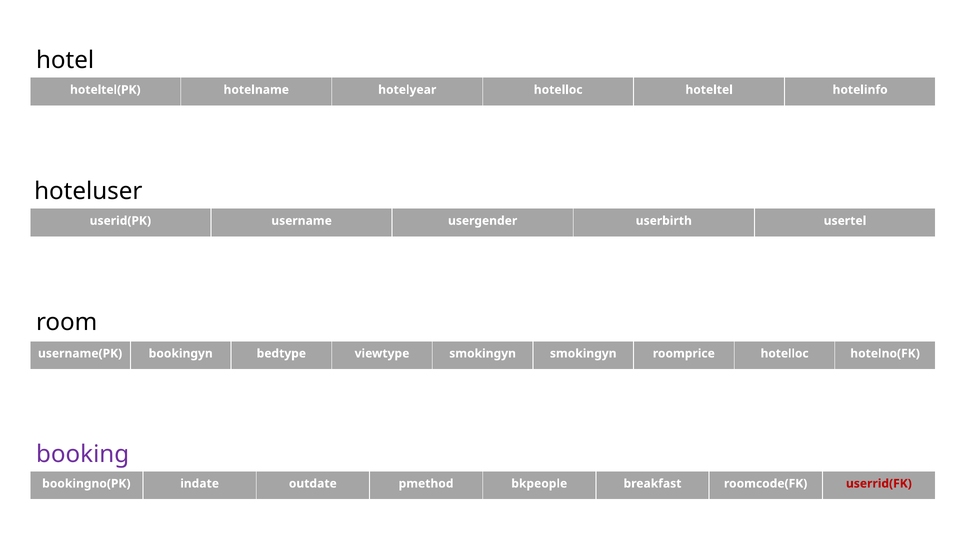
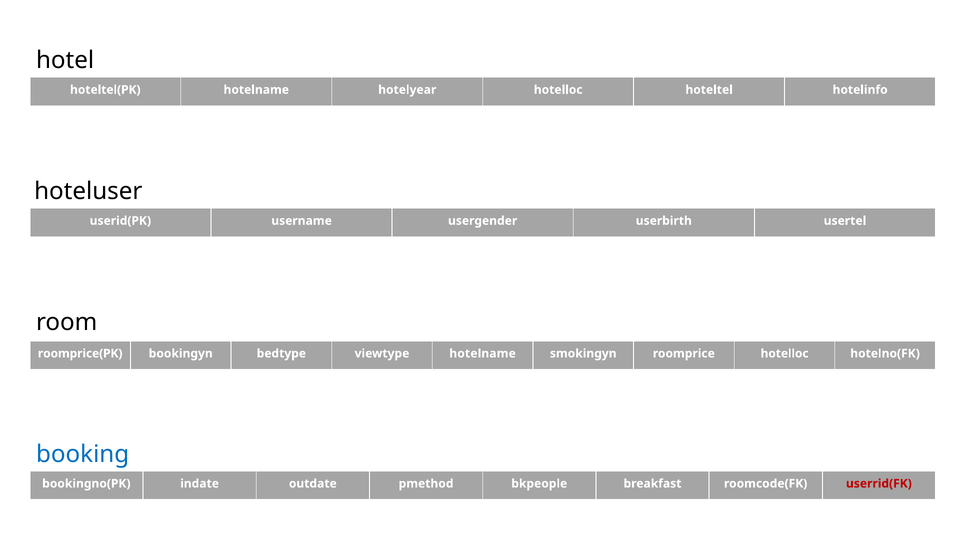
username(PK: username(PK -> roomprice(PK (80, 353)
viewtype smokingyn: smokingyn -> hotelname (483, 353)
booking colour: purple -> blue (83, 454)
